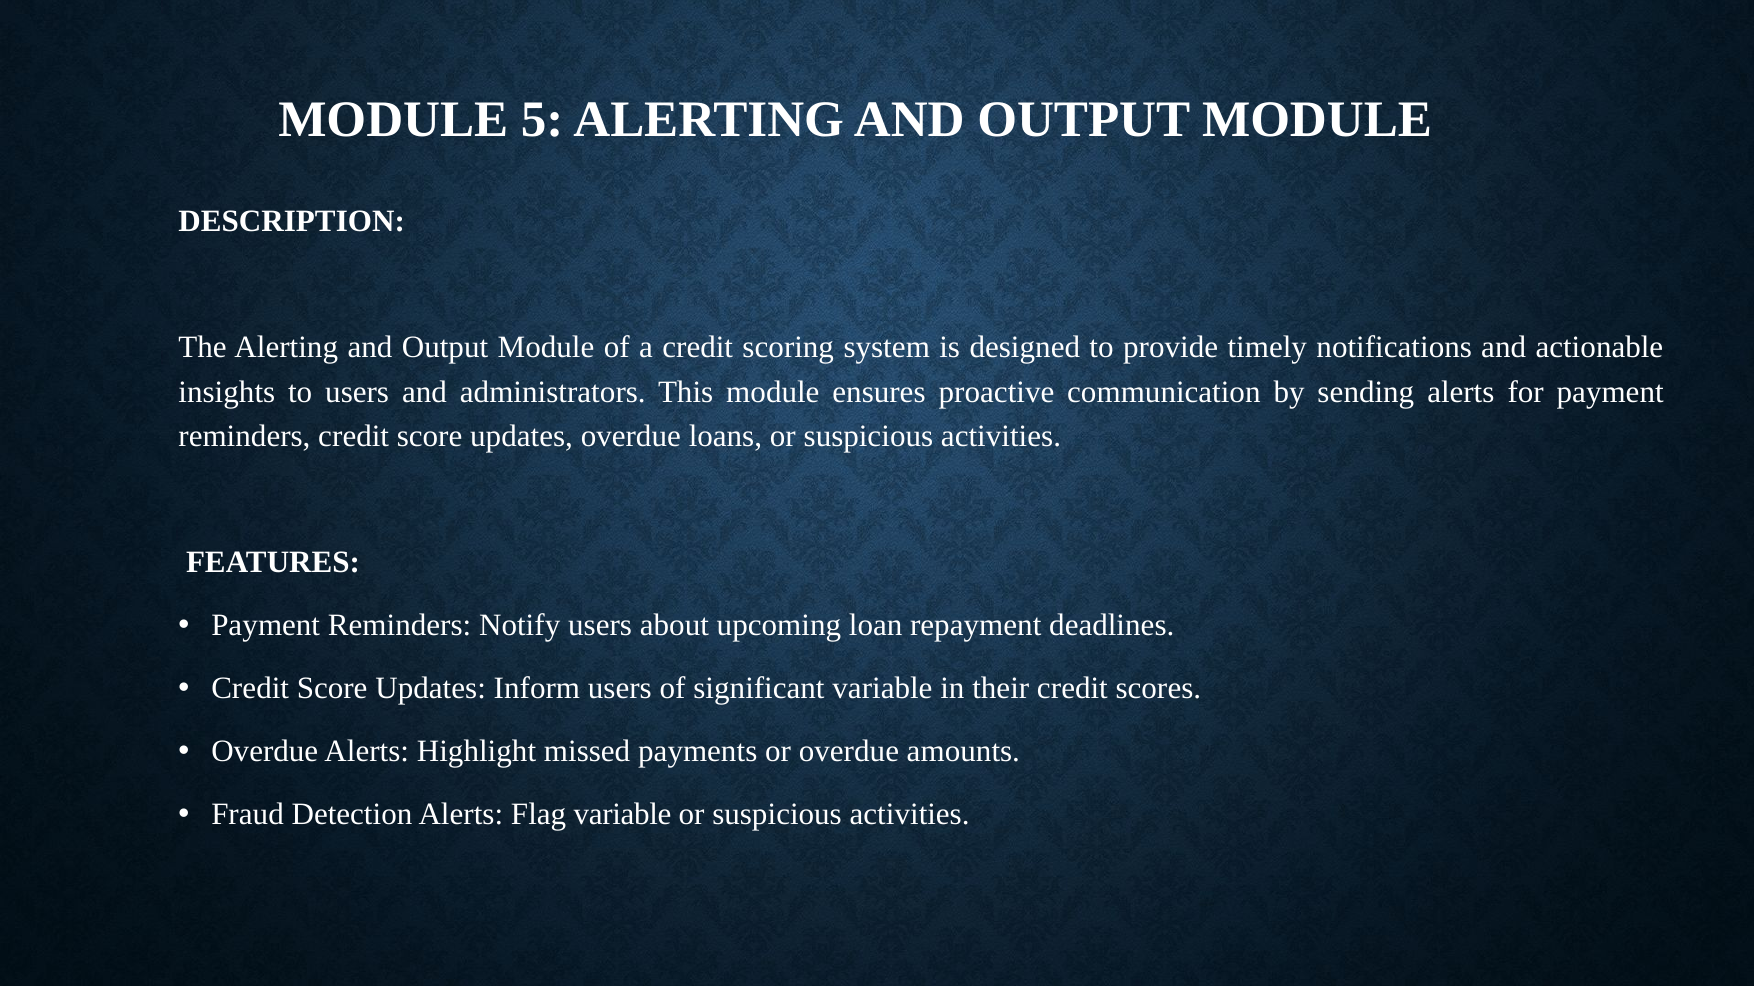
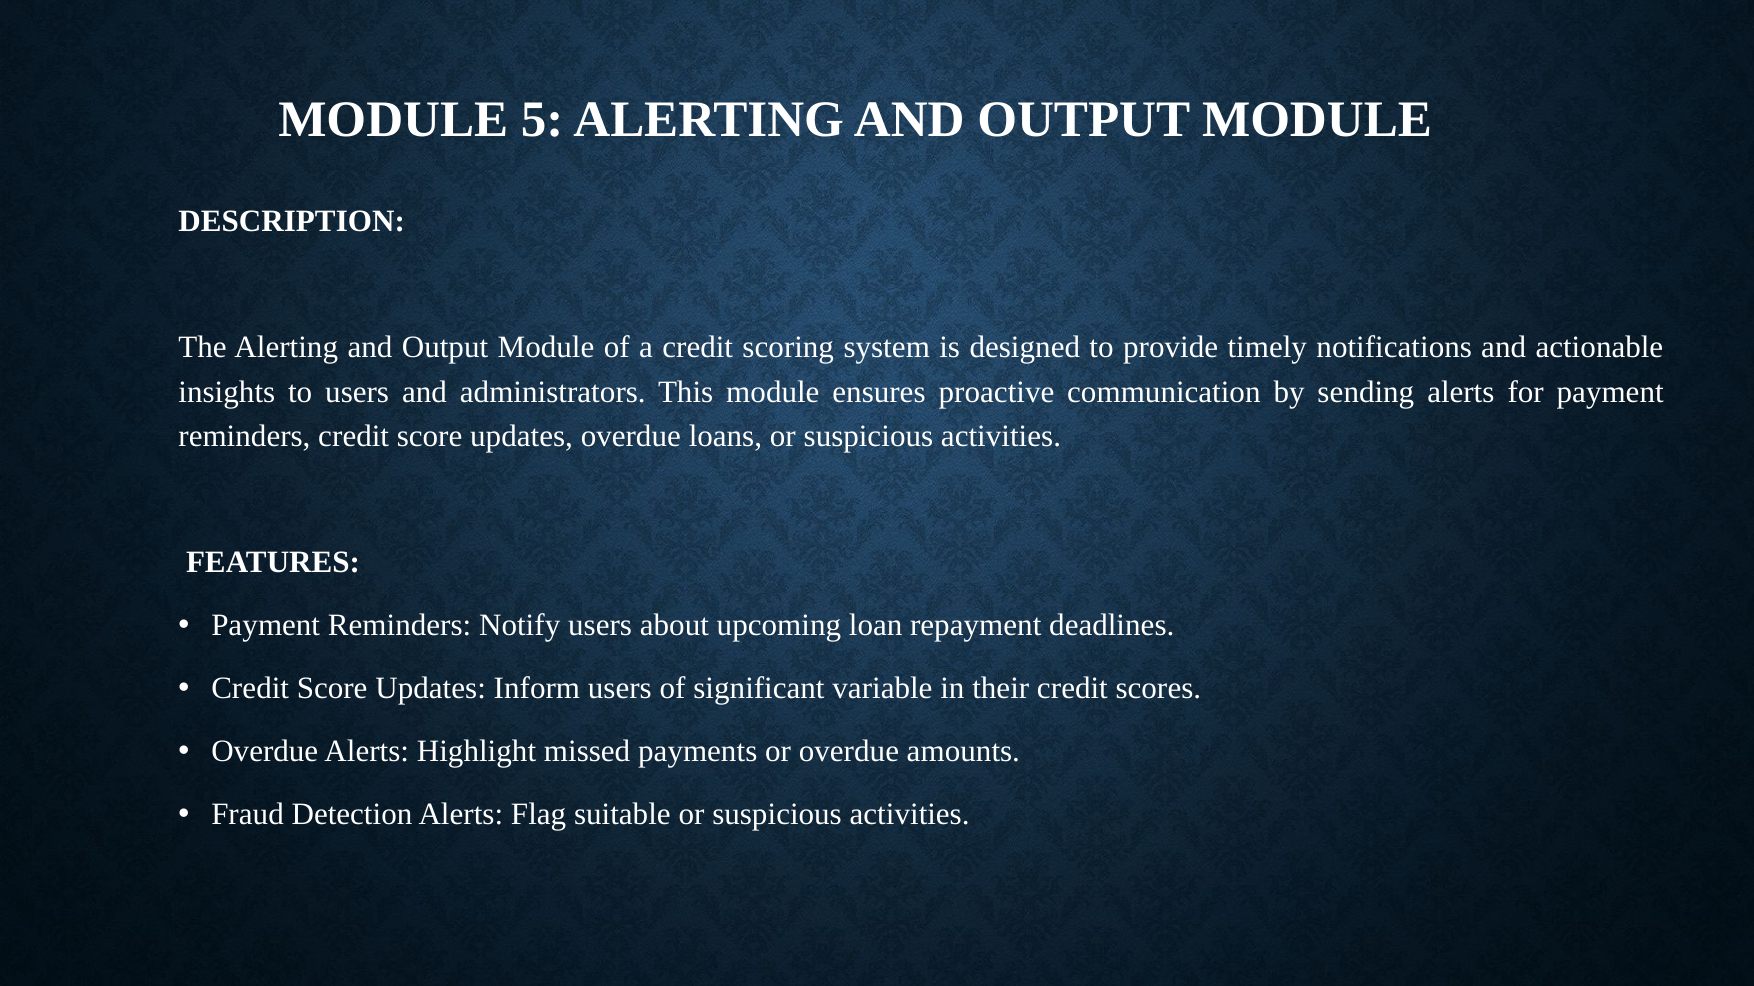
Flag variable: variable -> suitable (622, 815)
